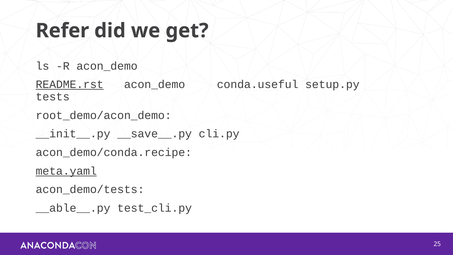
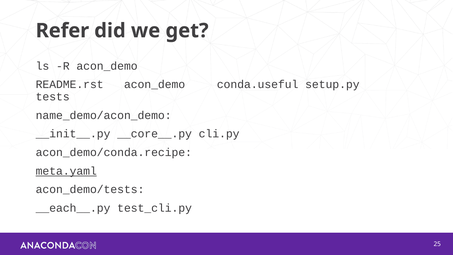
README.rst underline: present -> none (70, 85)
root_demo/acon_demo: root_demo/acon_demo -> name_demo/acon_demo (104, 115)
__save__.py: __save__.py -> __core__.py (155, 134)
__able__.py: __able__.py -> __each__.py (73, 208)
